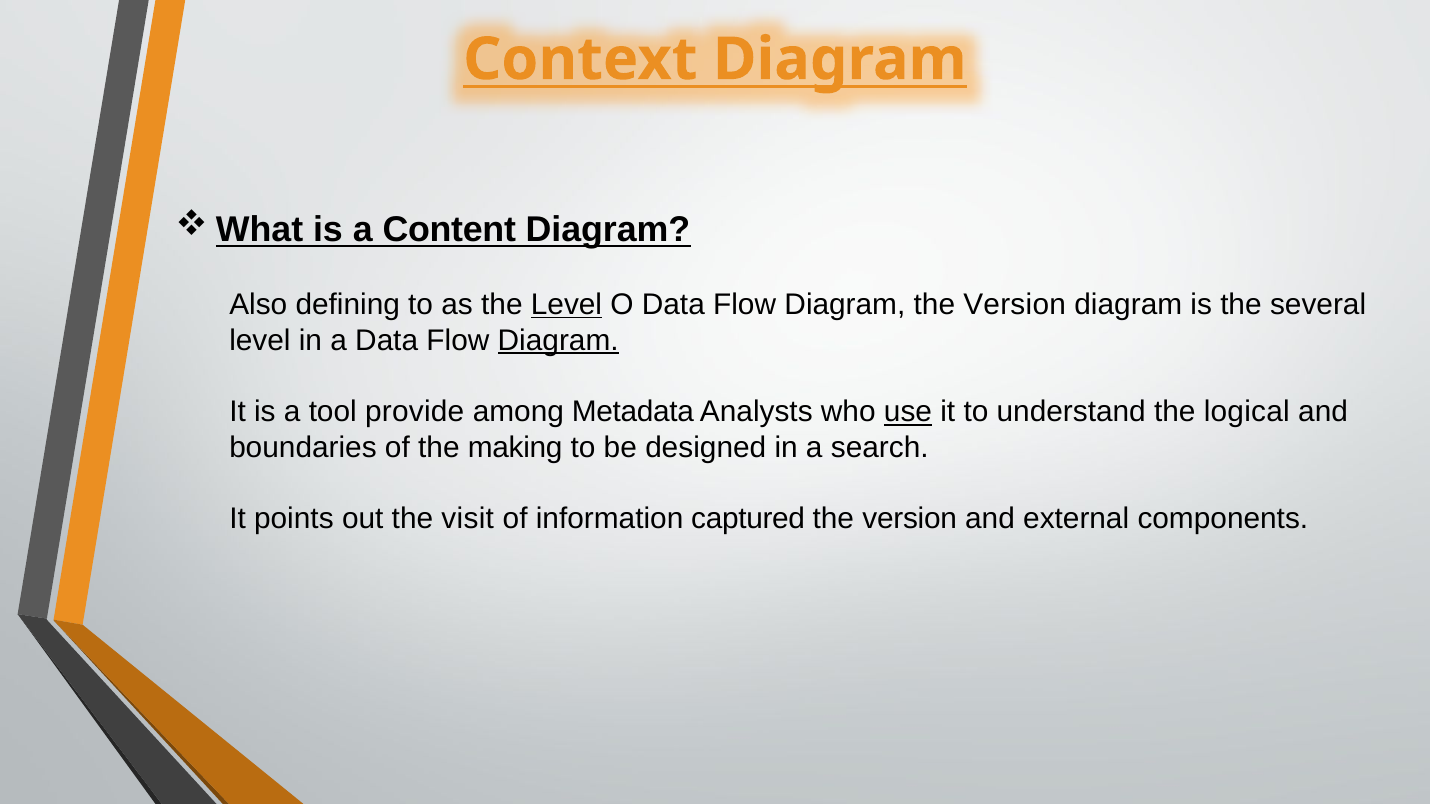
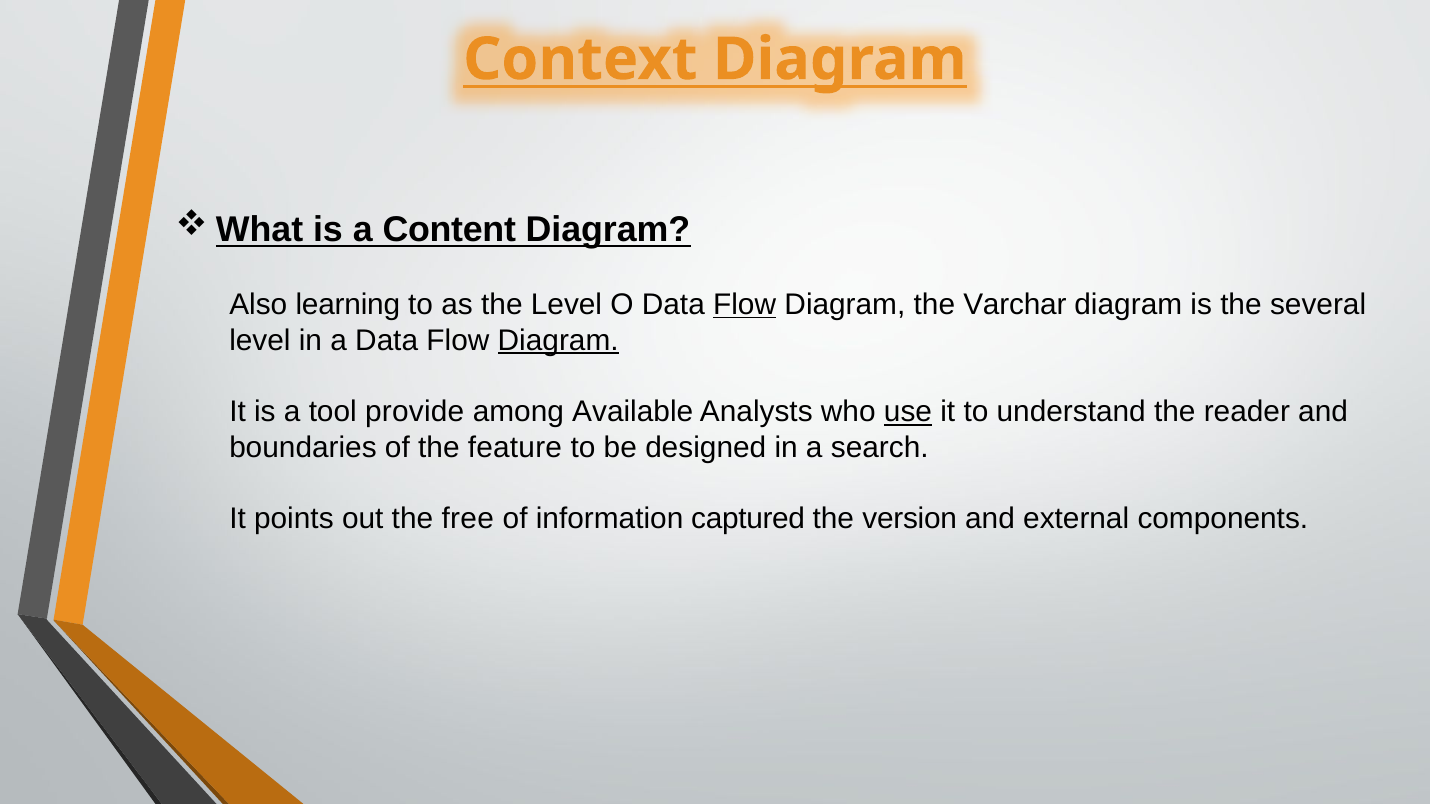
defining: defining -> learning (348, 305)
Level underline: present -> none (566, 305)
Flow underline: none -> present (745, 305)
Diagram the Version: Version -> Varchar (1015, 305)
Metadata: Metadata -> Available (633, 412)
logical: logical -> reader (1247, 412)
making: making -> feature (515, 448)
visit: visit -> free (468, 519)
